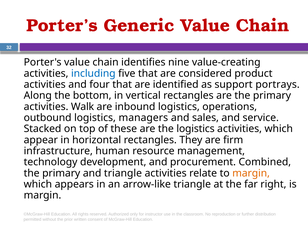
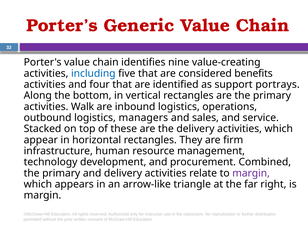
product: product -> benefits (254, 73)
the logistics: logistics -> delivery (195, 129)
and triangle: triangle -> delivery (123, 173)
margin colour: orange -> purple (251, 173)
